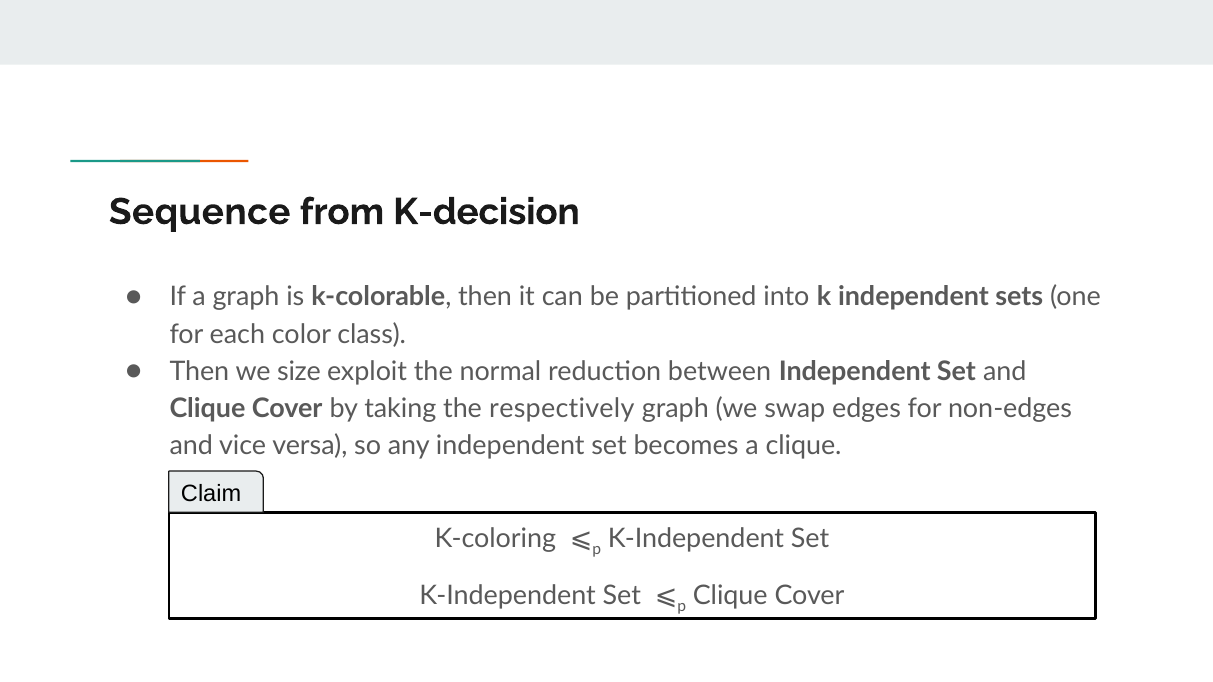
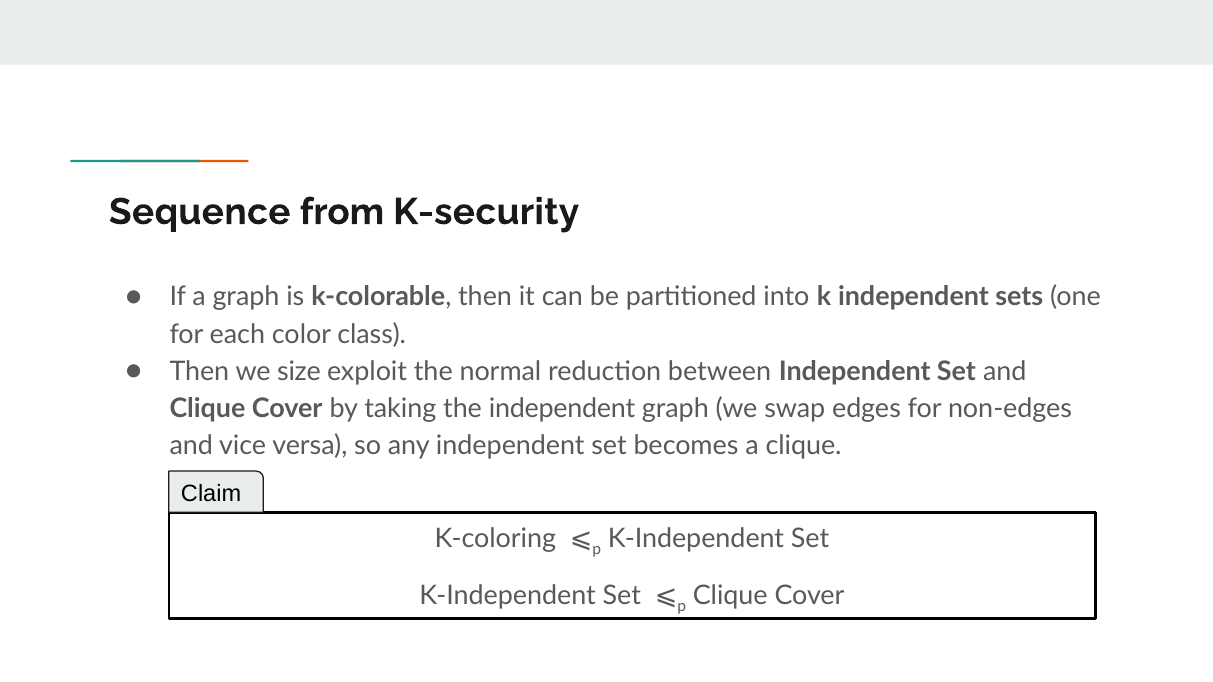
K-decision: K-decision -> K-security (486, 212)
the respectively: respectively -> independent (562, 409)
